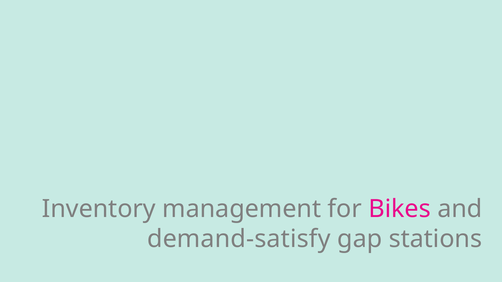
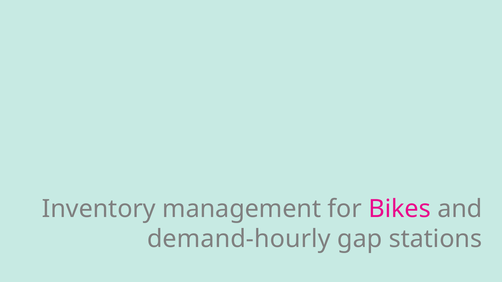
demand-satisfy: demand-satisfy -> demand-hourly (239, 239)
